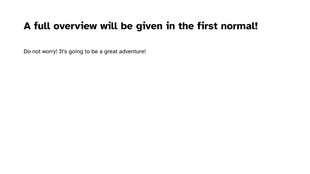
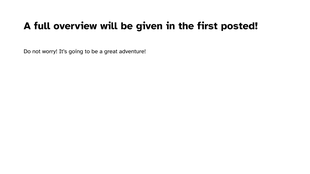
normal: normal -> posted (239, 26)
